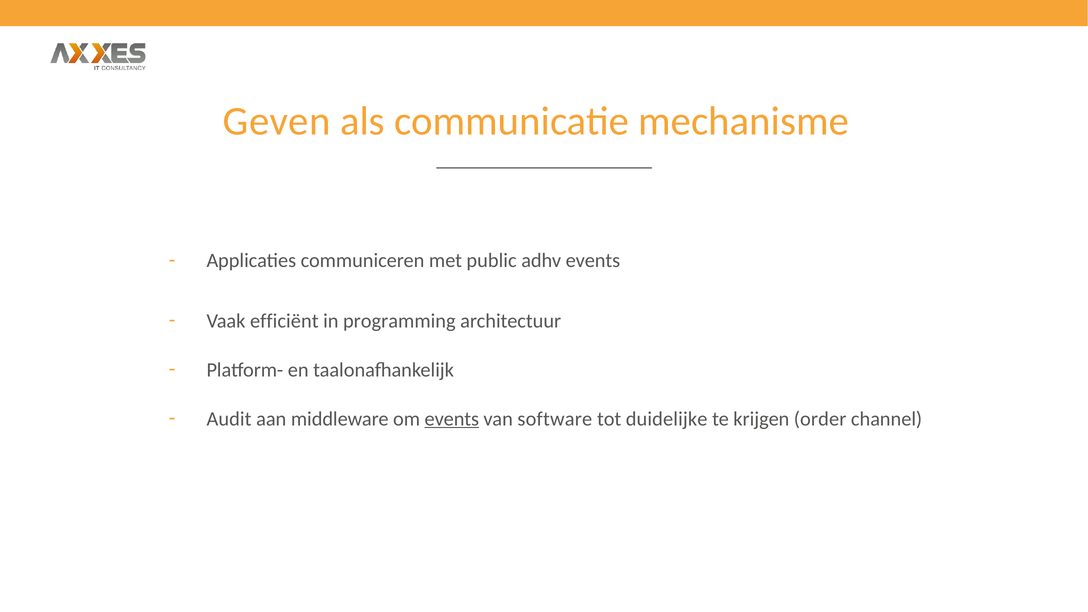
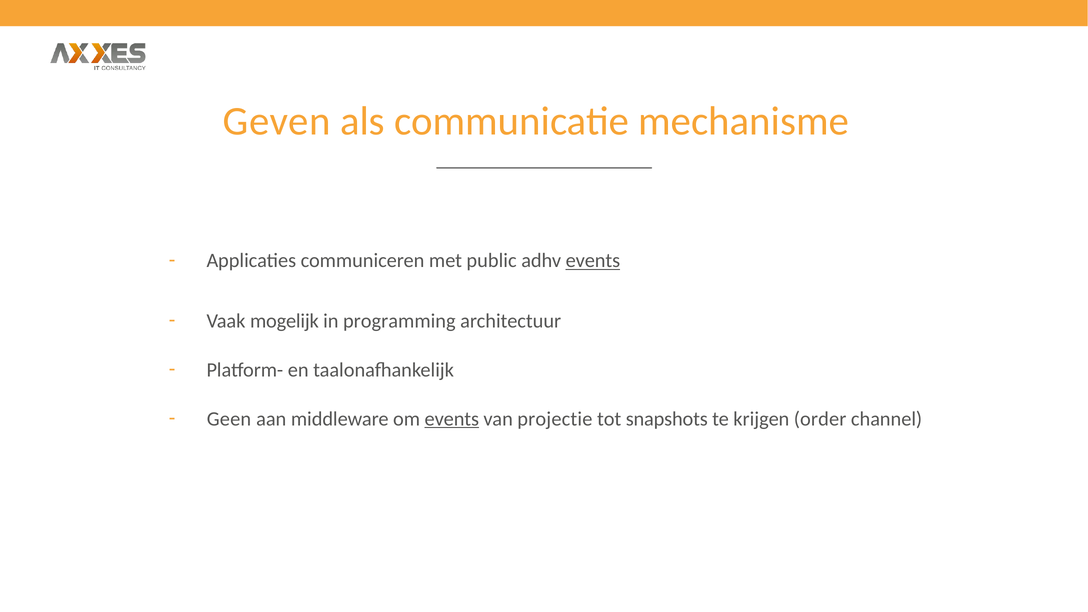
events underline: none -> present (593, 261)
efficiënt: efficiënt -> mogelijk (284, 321)
Audit: Audit -> Geen (229, 419)
software: software -> projectie (555, 419)
duidelijke: duidelijke -> snapshots (667, 419)
